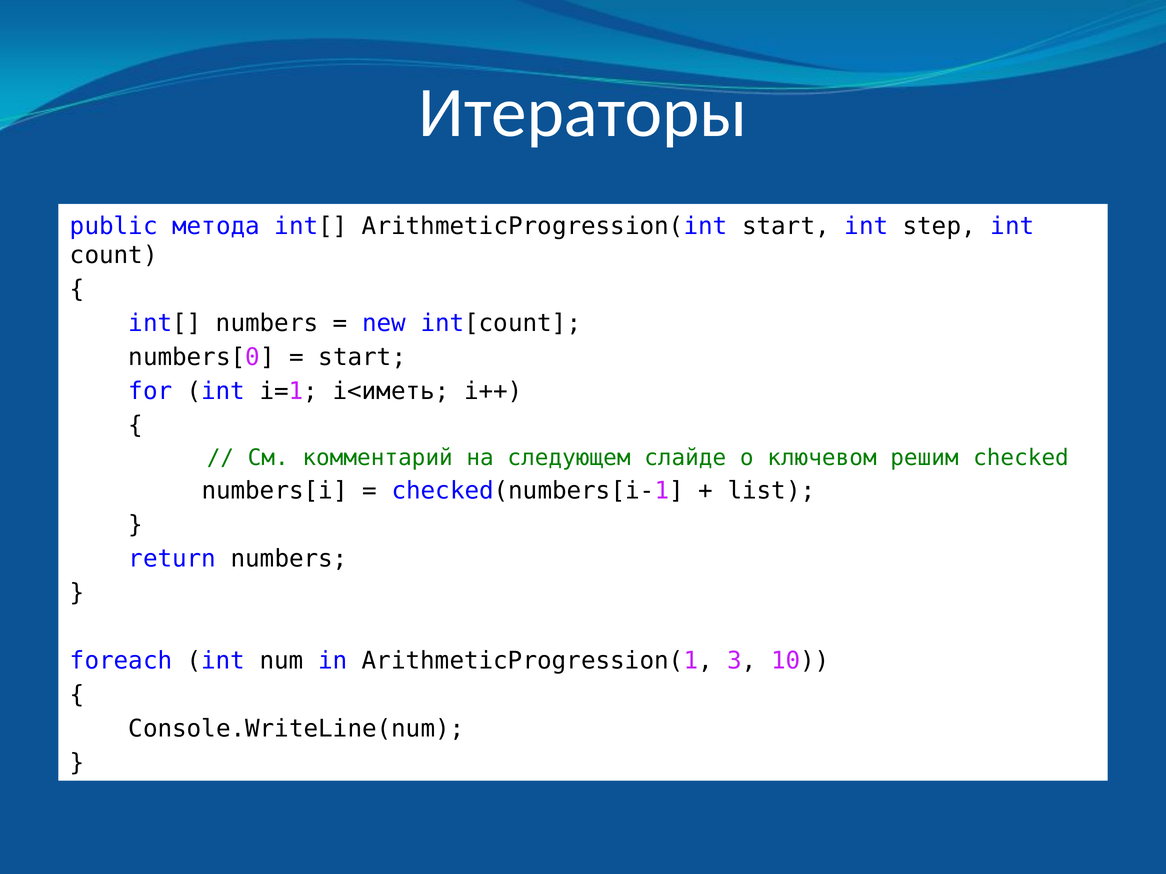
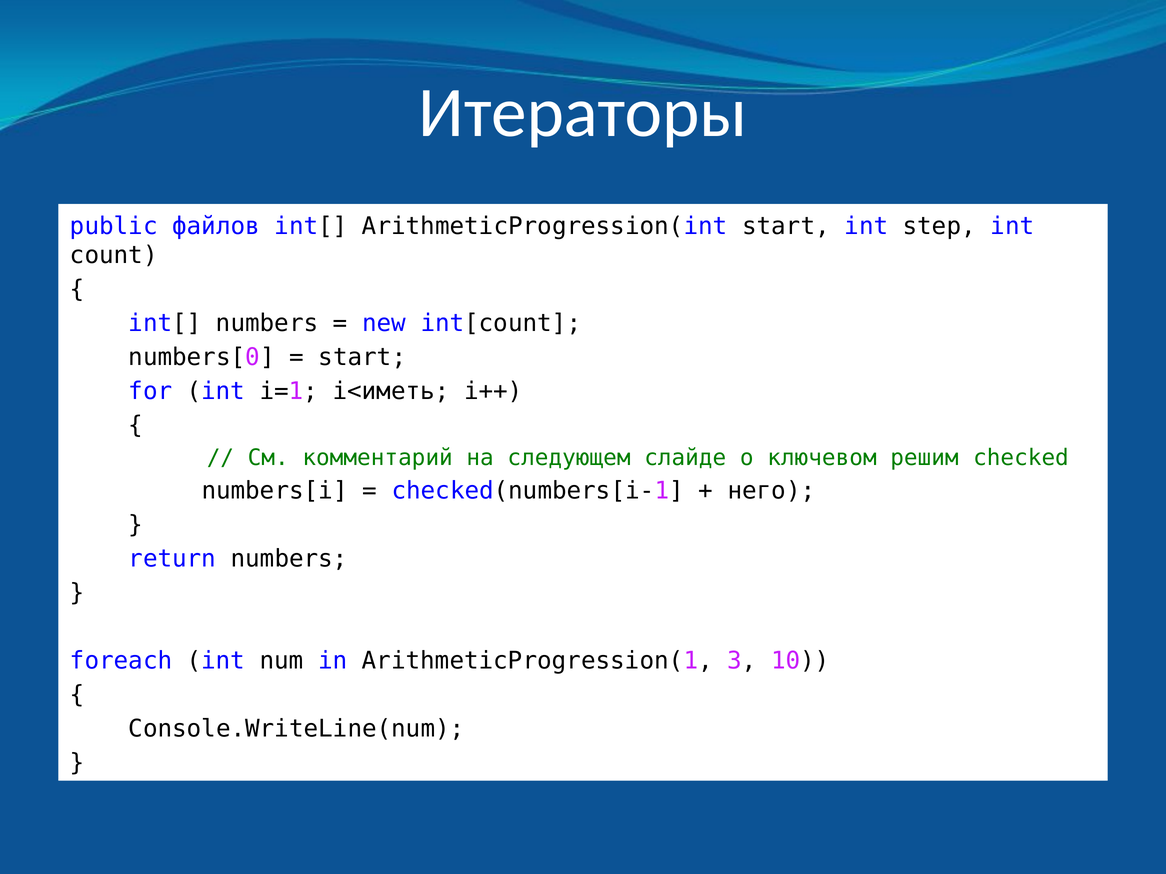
метода: метода -> файлов (216, 226)
list: list -> него (771, 491)
